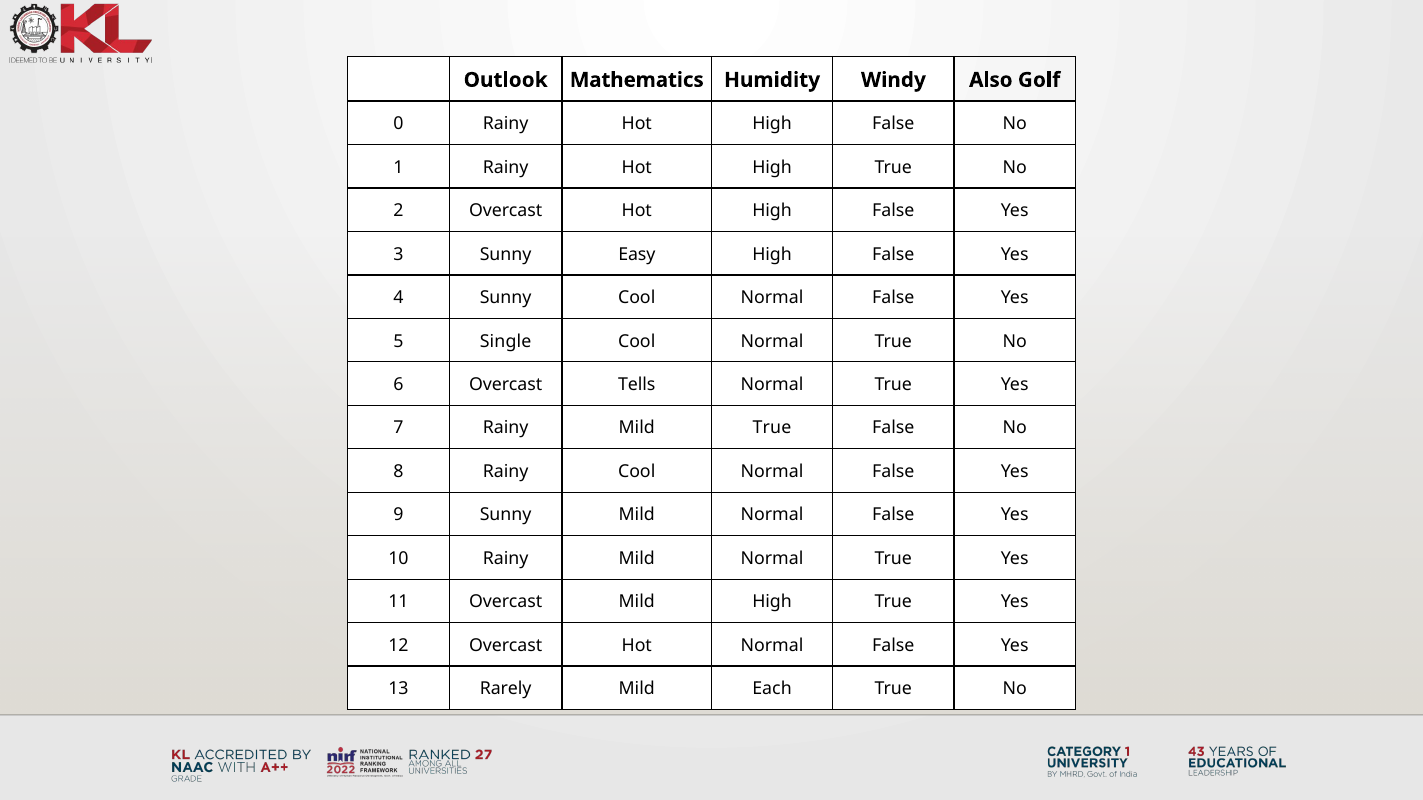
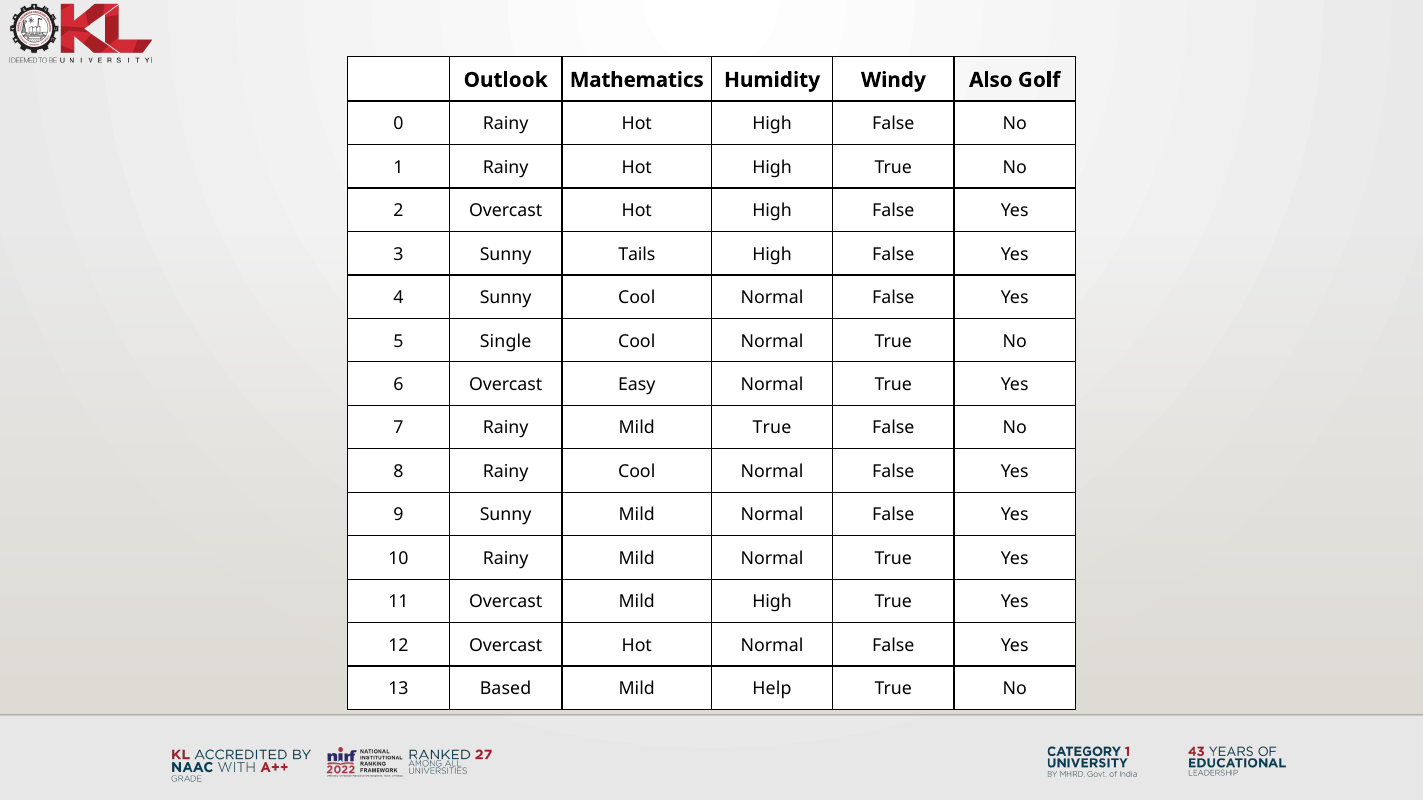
Easy: Easy -> Tails (637, 254)
Tells: Tells -> Easy (637, 385)
Rarely: Rarely -> Based (506, 689)
Each: Each -> Help (772, 689)
